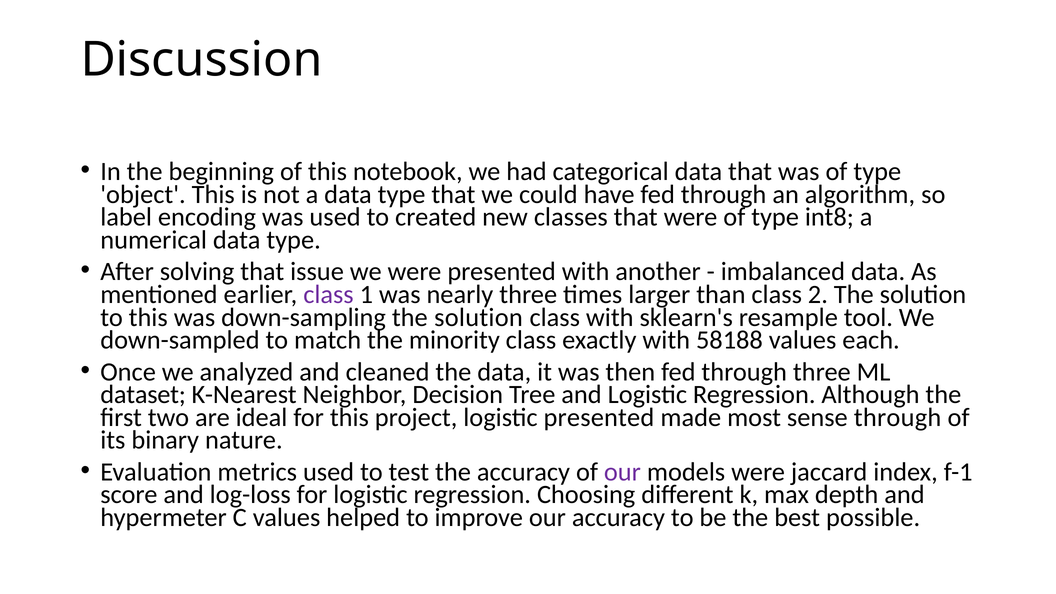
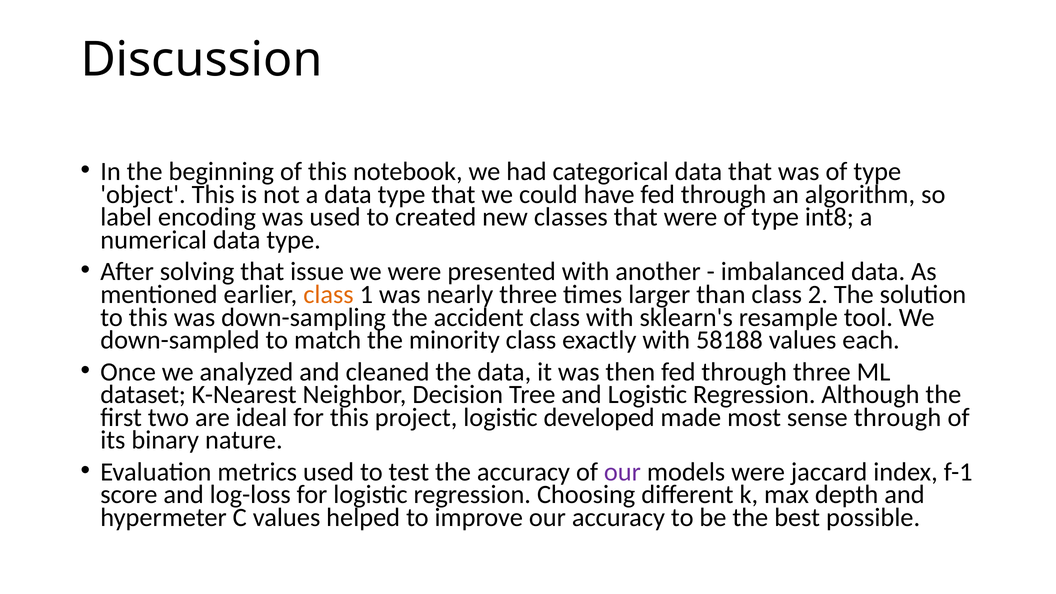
class colour: purple -> orange (328, 295)
down-sampling the solution: solution -> accident (479, 317)
logistic presented: presented -> developed (599, 417)
